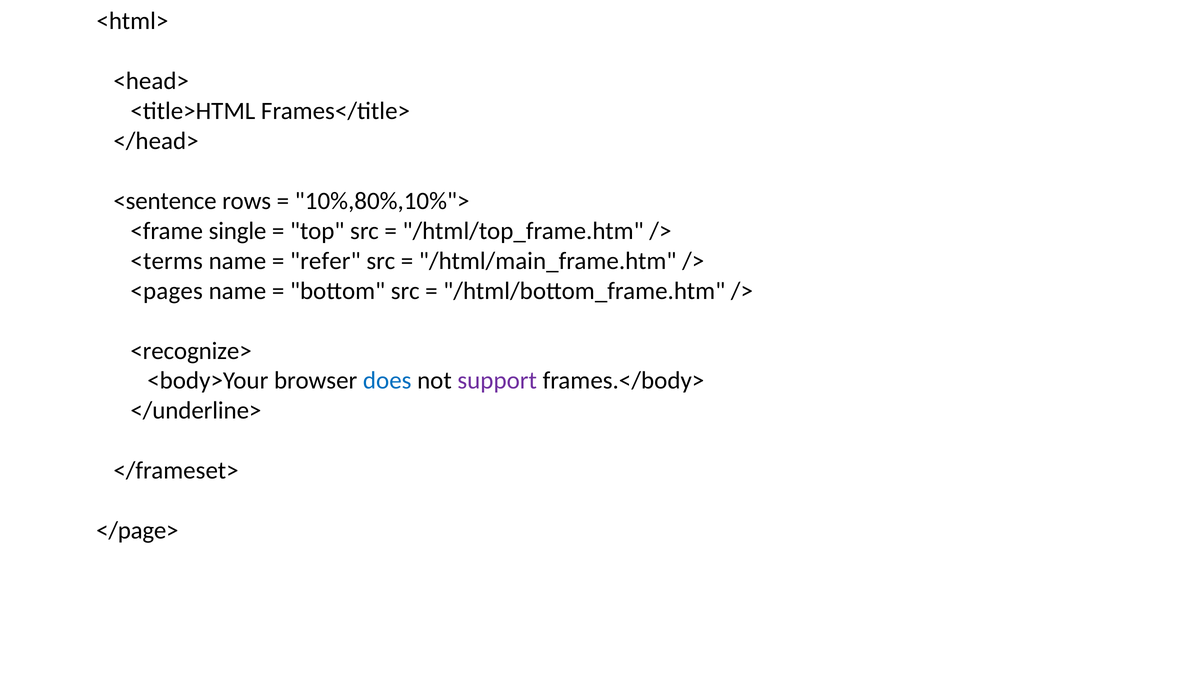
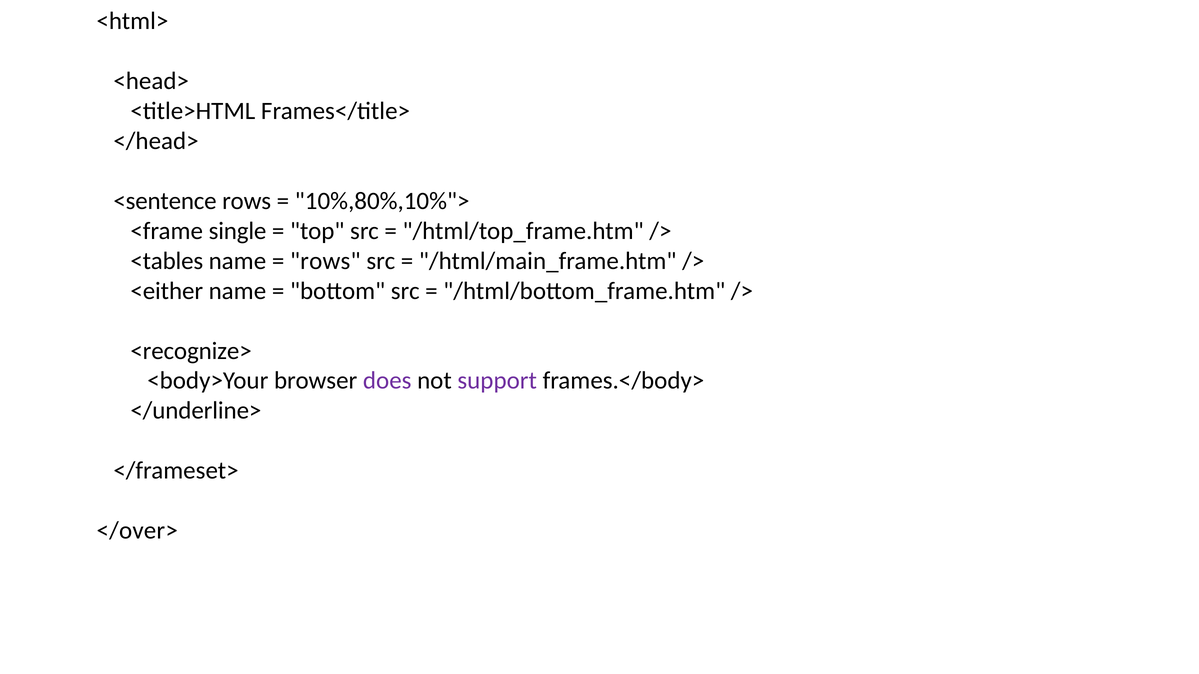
<terms: <terms -> <tables (167, 261)
refer: refer -> rows (325, 261)
<pages: <pages -> <either (167, 291)
does colour: blue -> purple (387, 381)
</page>: </page> -> </over> (137, 531)
